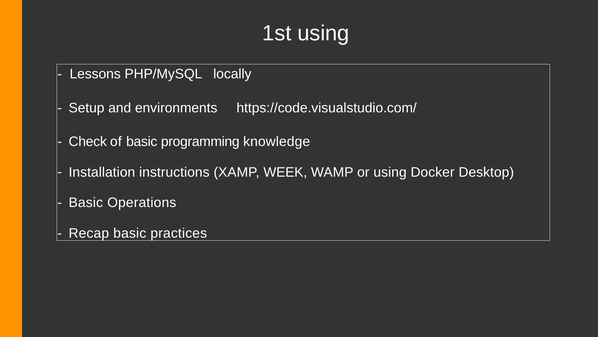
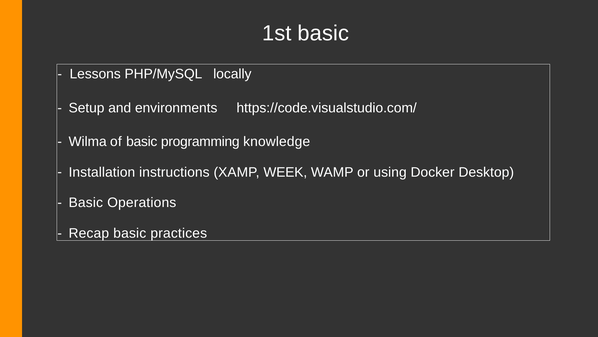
1st using: using -> basic (323, 33)
Check: Check -> Wilma (88, 141)
